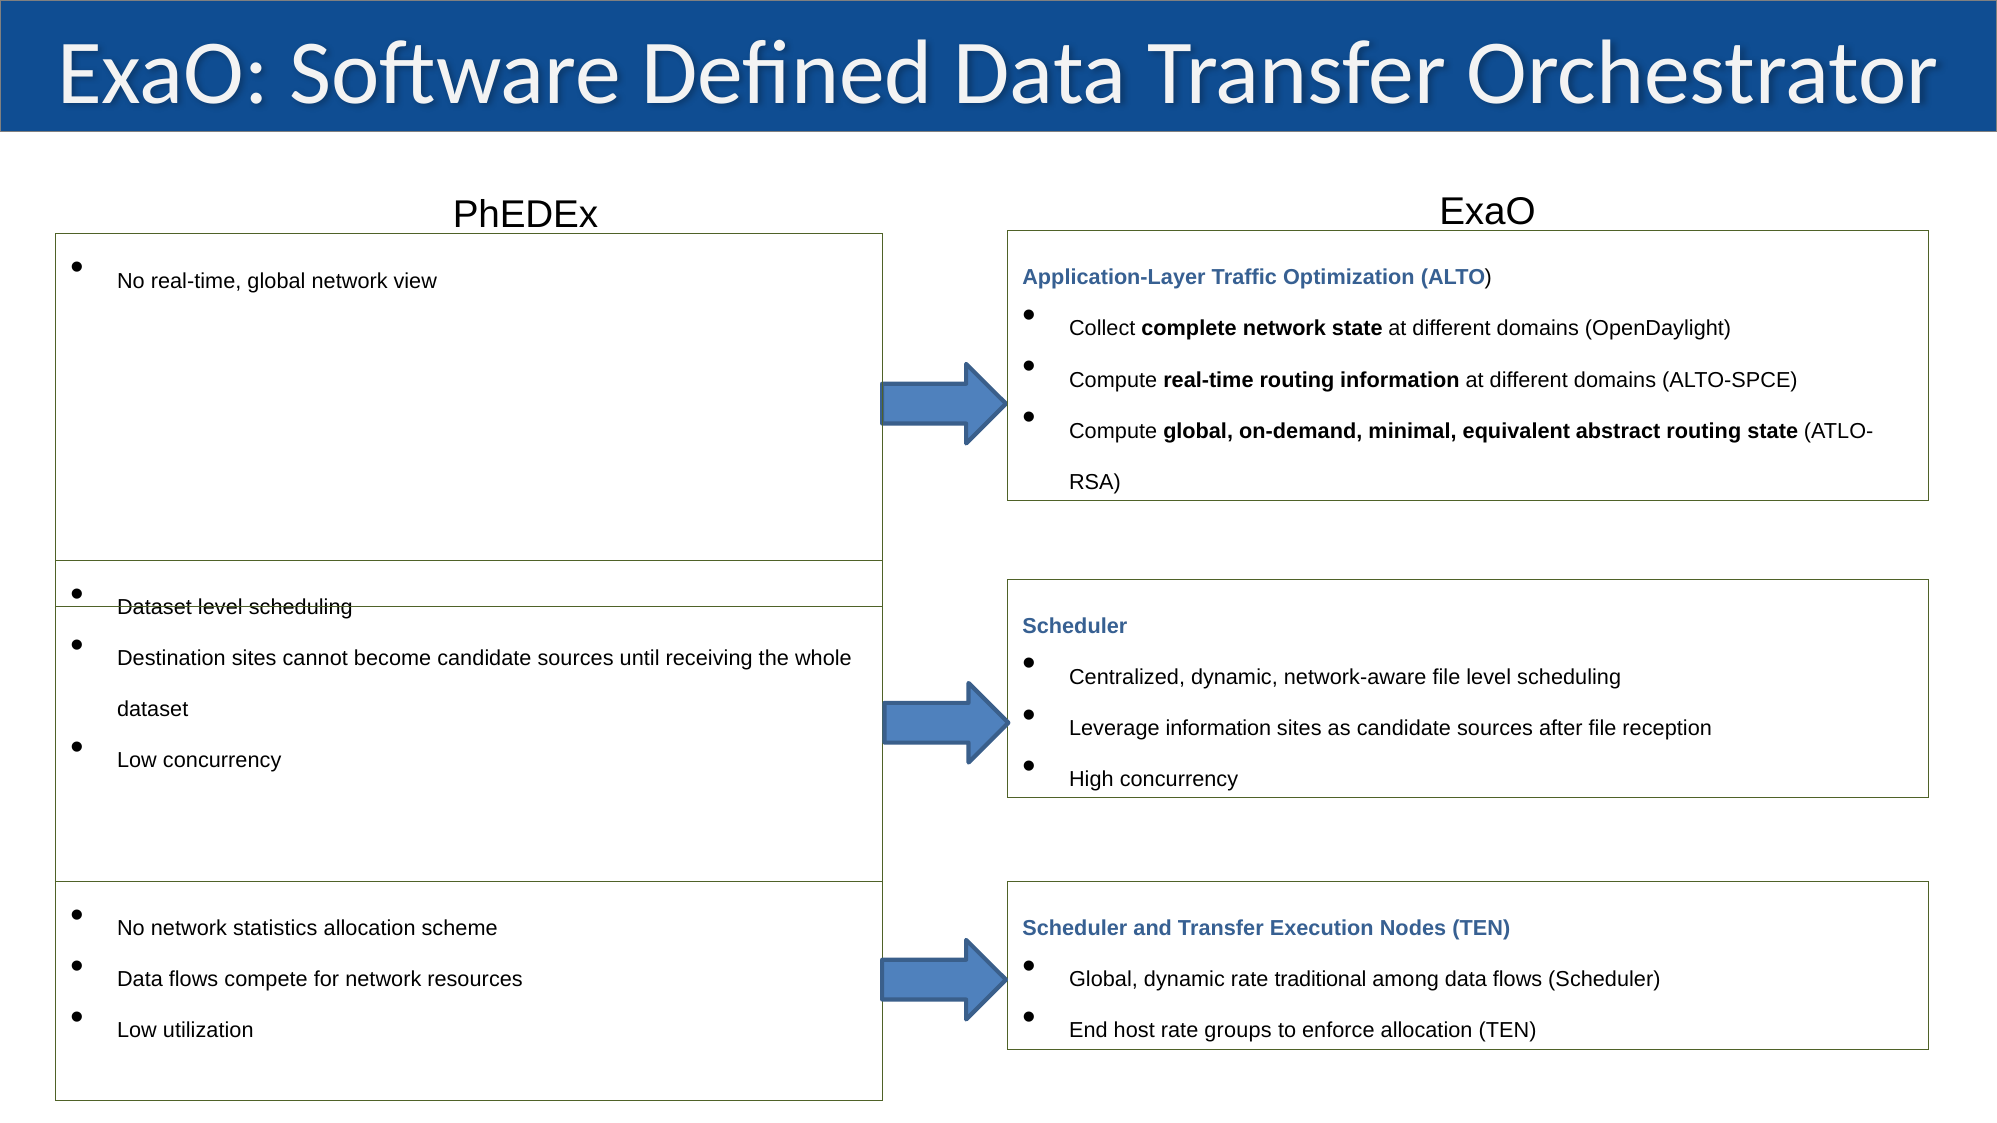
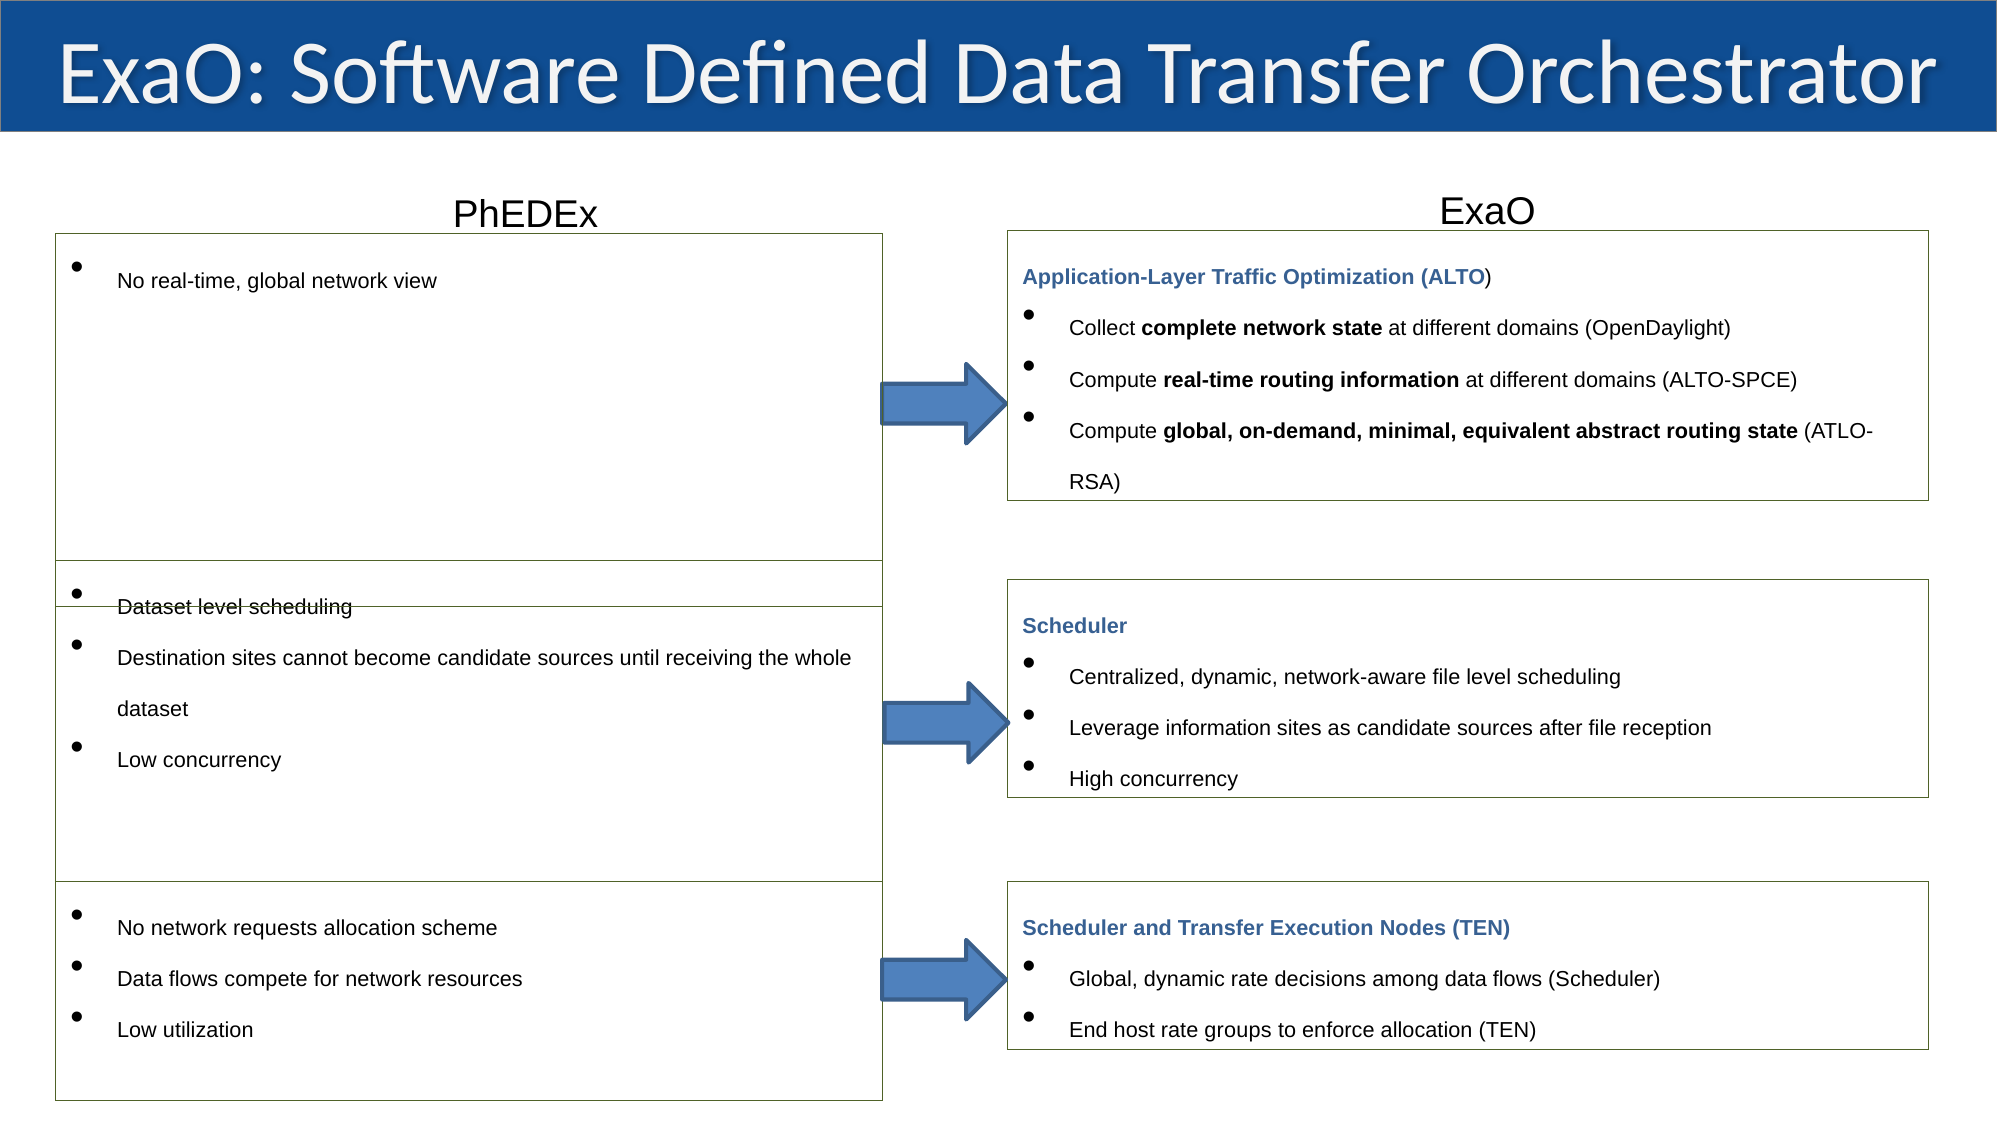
statistics: statistics -> requests (275, 929)
traditional: traditional -> decisions (1320, 980)
